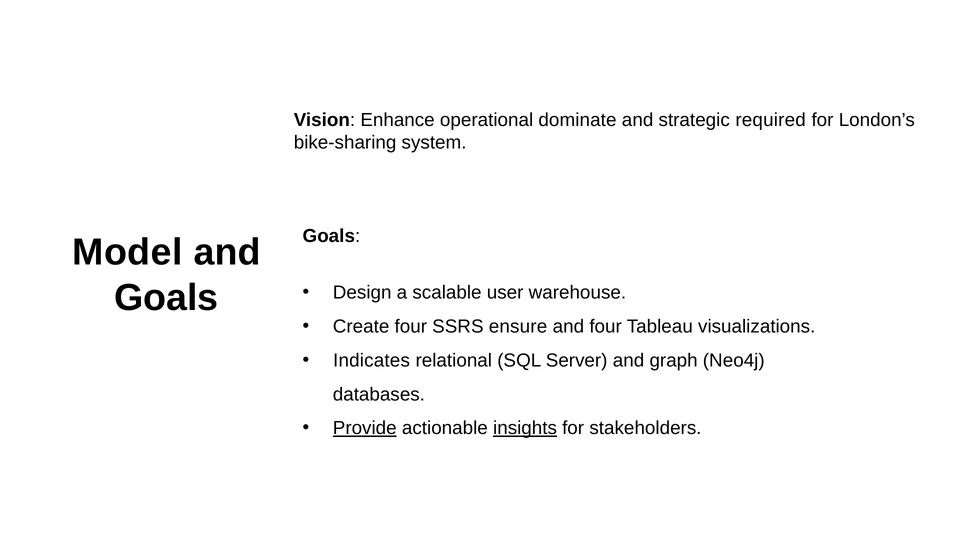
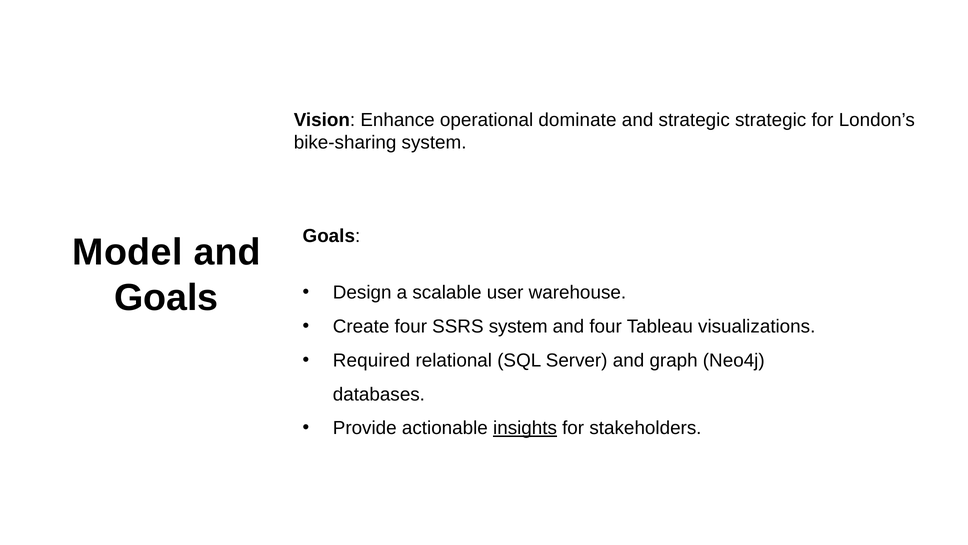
strategic required: required -> strategic (771, 120)
SSRS ensure: ensure -> system (518, 326)
Indicates: Indicates -> Required (372, 360)
Provide underline: present -> none (365, 428)
